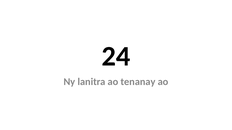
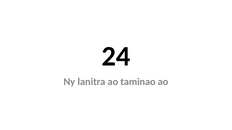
tenanay: tenanay -> taminao (138, 82)
